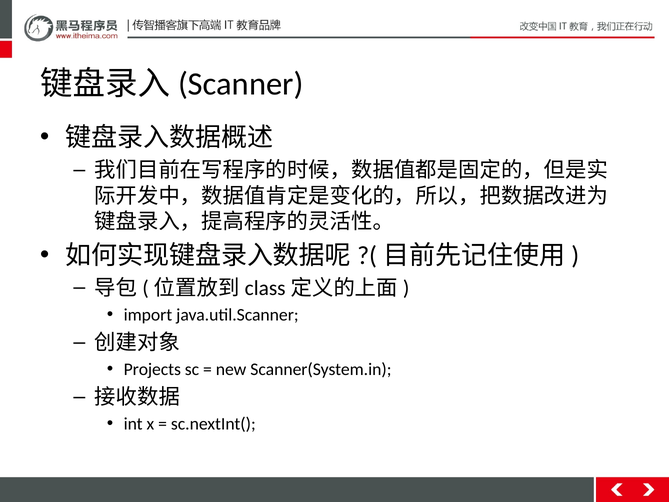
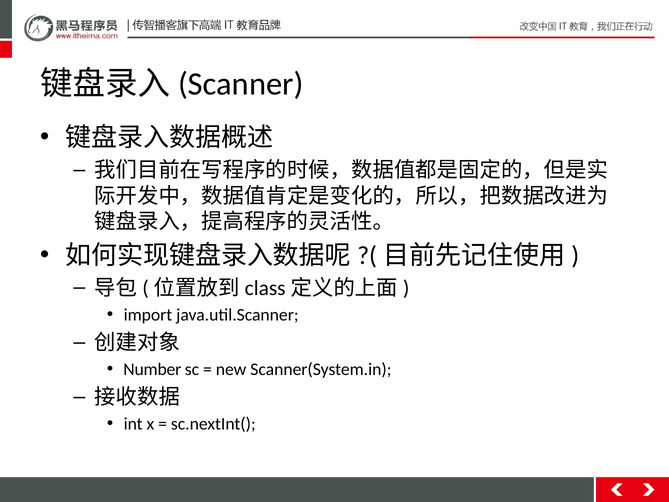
Projects: Projects -> Number (152, 369)
